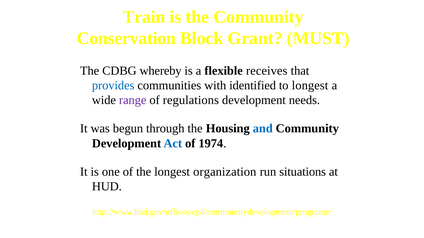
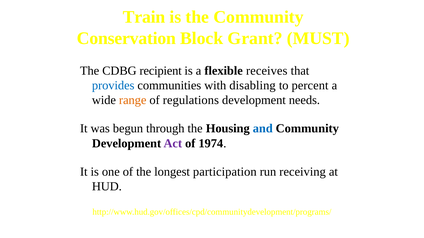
whereby: whereby -> recipient (161, 71)
identified: identified -> disabling (253, 86)
to longest: longest -> percent (310, 86)
range colour: purple -> orange (133, 100)
Act colour: blue -> purple (173, 144)
organization: organization -> participation (225, 172)
situations: situations -> receiving (303, 172)
